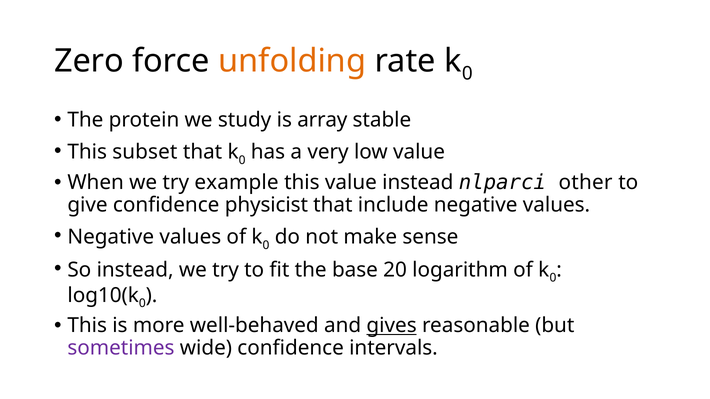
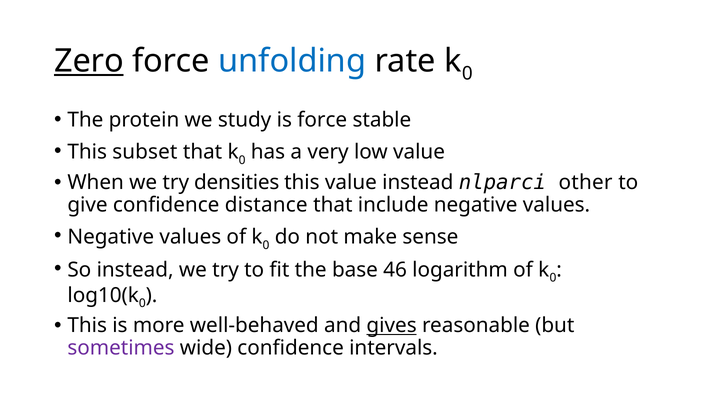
Zero underline: none -> present (89, 61)
unfolding colour: orange -> blue (292, 61)
is array: array -> force (322, 120)
example: example -> densities (237, 183)
physicist: physicist -> distance (266, 205)
20: 20 -> 46 (395, 270)
